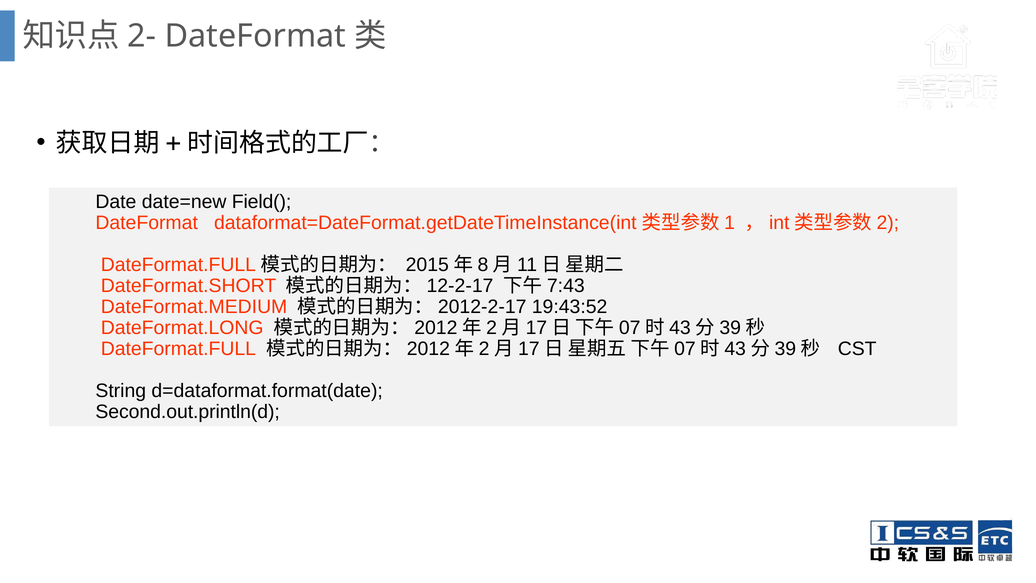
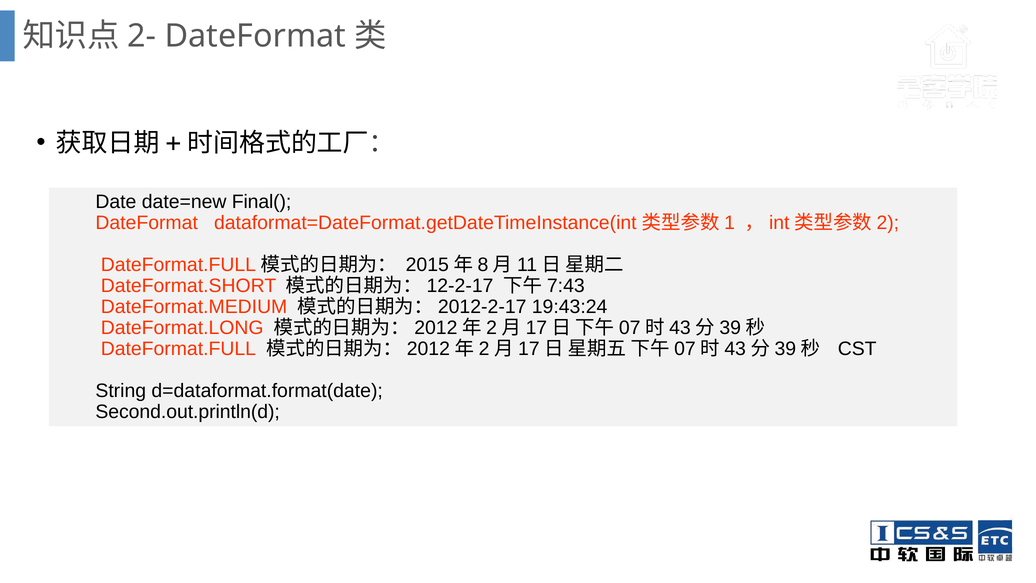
Field(: Field( -> Final( (262, 202)
19:43:52: 19:43:52 -> 19:43:24 (570, 307)
